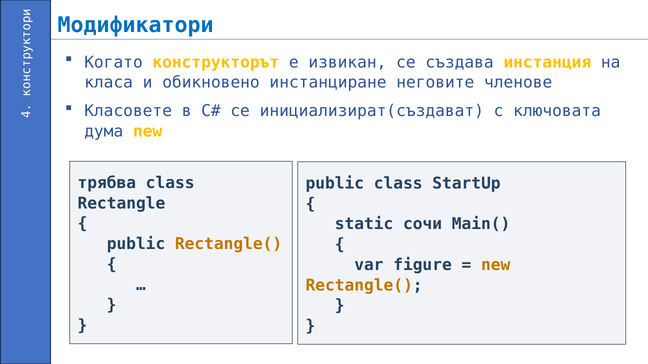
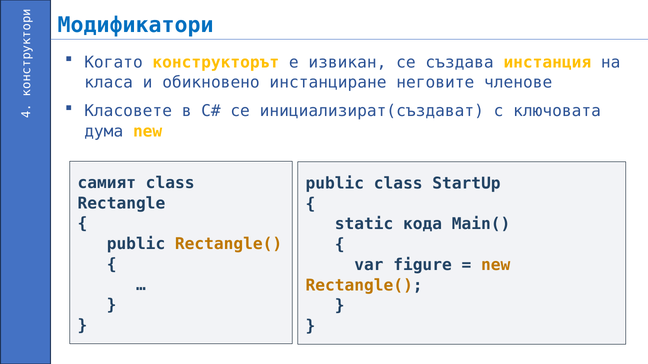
трябва: трябва -> самият (107, 183)
сочи: сочи -> кода (423, 224)
